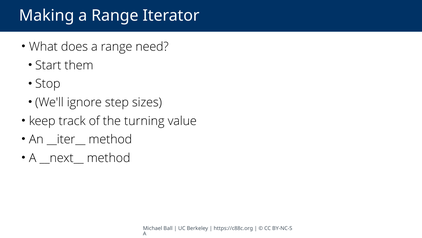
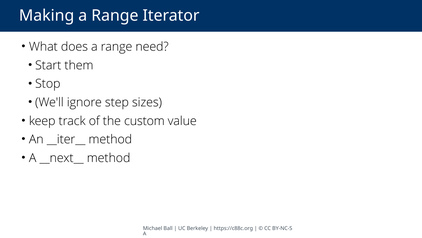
turning: turning -> custom (144, 121)
